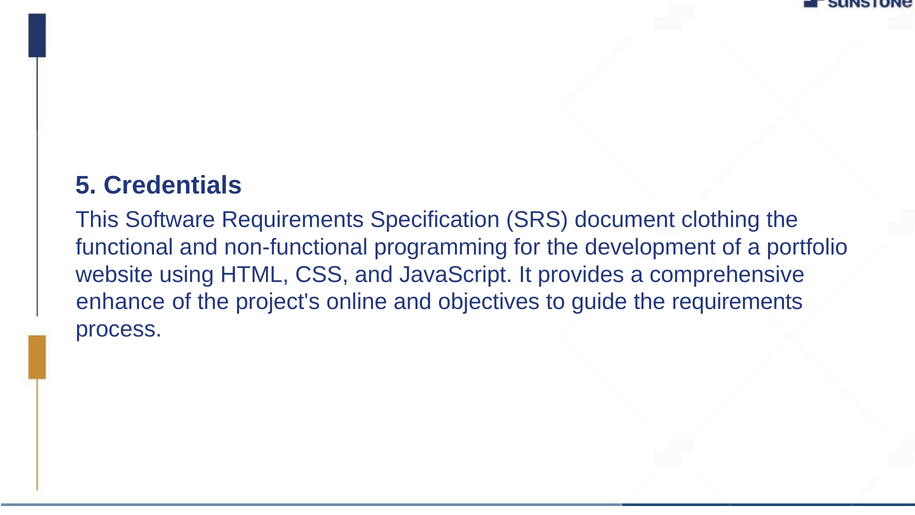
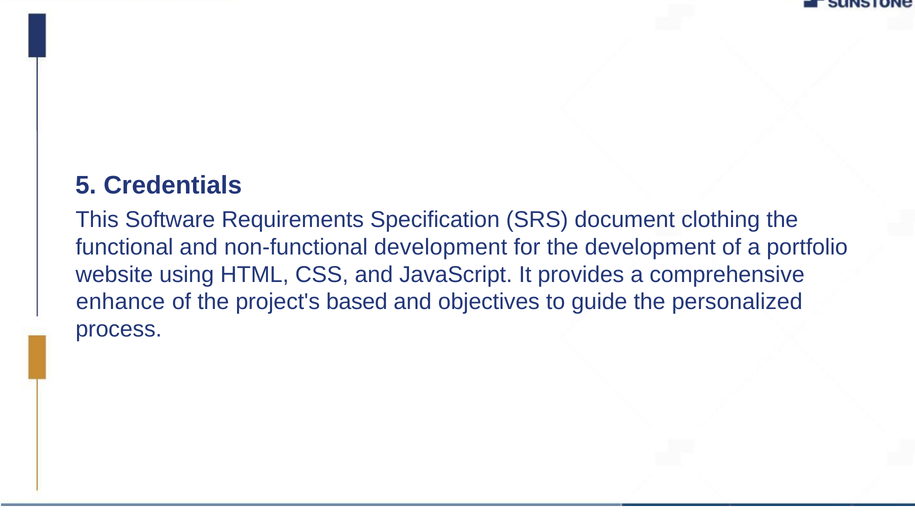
non-functional programming: programming -> development (441, 247)
online: online -> based (357, 302)
the requirements: requirements -> personalized (737, 302)
